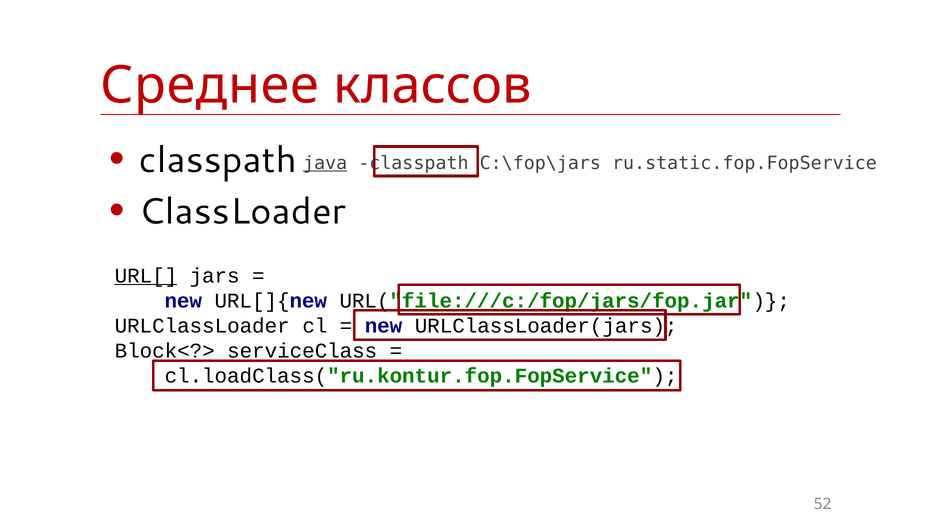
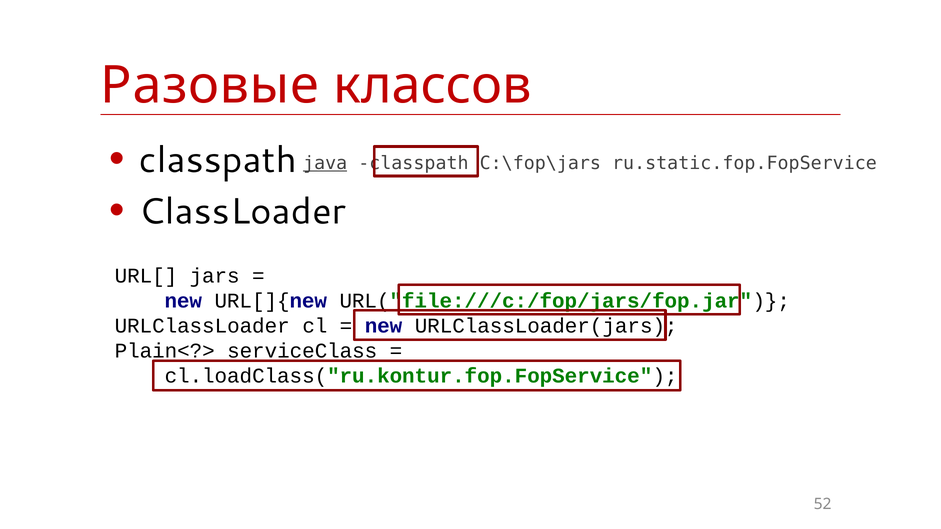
Среднее: Среднее -> Разовые (210, 86)
URL[ underline: present -> none (146, 276)
Block<?>: Block<?> -> Plain<?> (165, 351)
